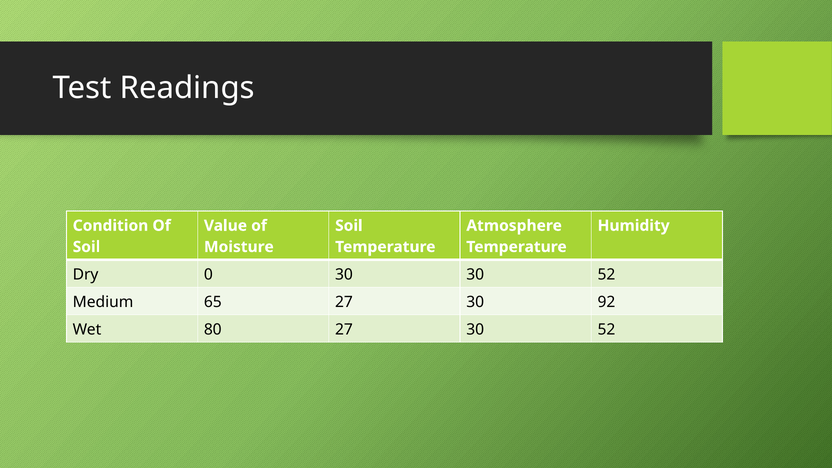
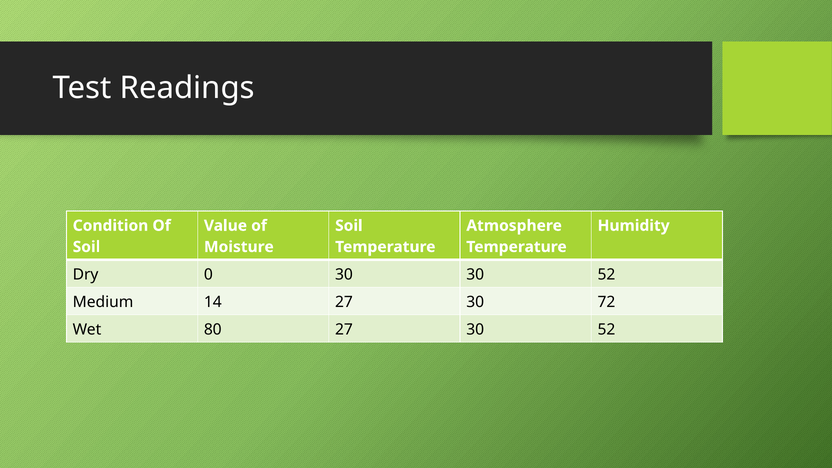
65: 65 -> 14 (213, 302)
92: 92 -> 72 (606, 302)
